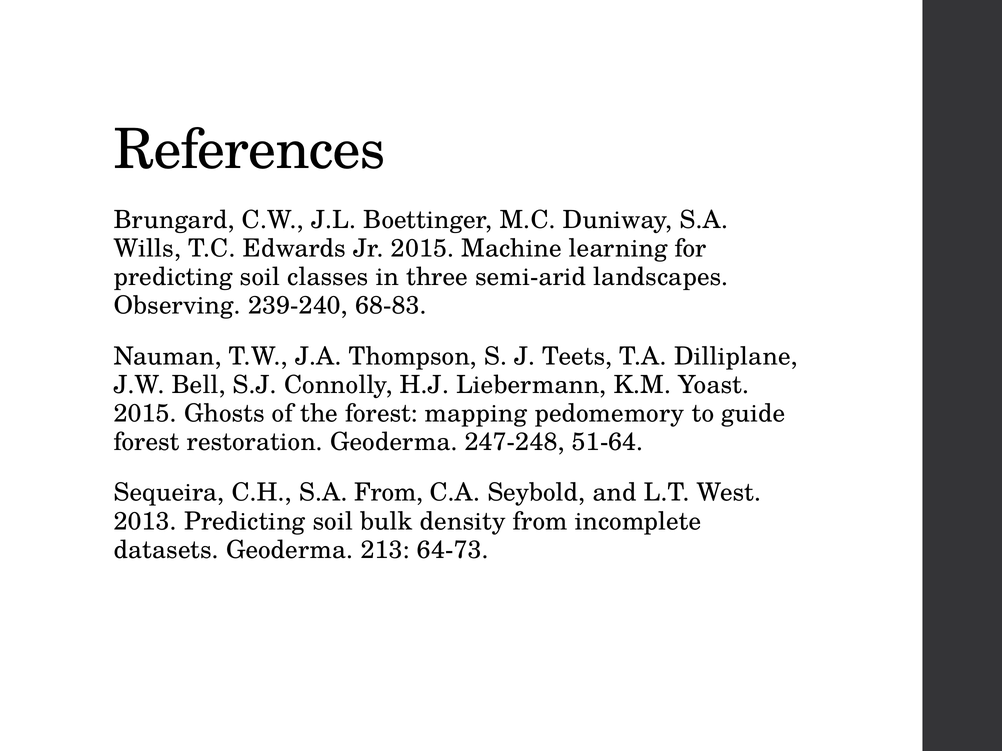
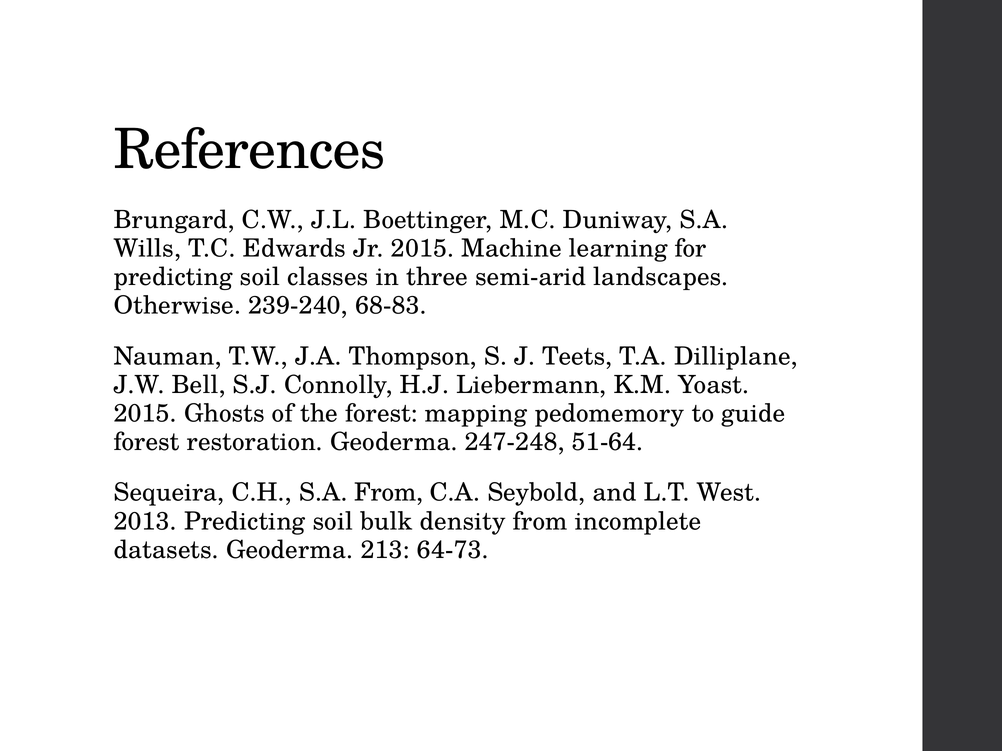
Observing: Observing -> Otherwise (177, 306)
